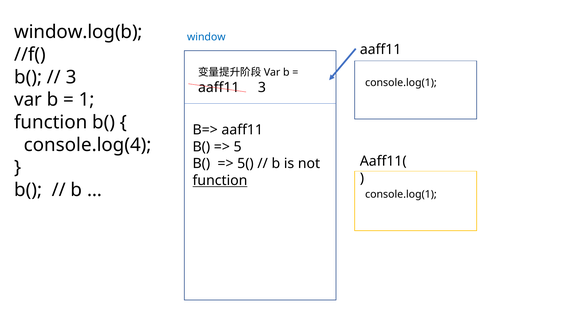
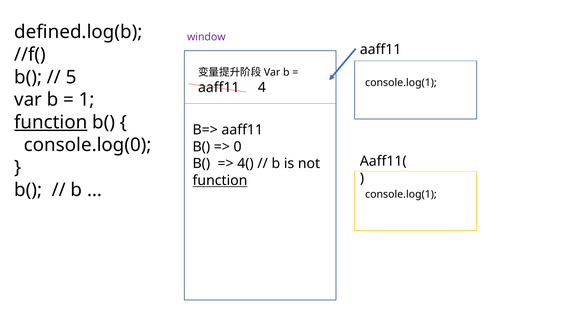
window.log(b: window.log(b -> defined.log(b (78, 32)
window colour: blue -> purple (206, 37)
3: 3 -> 5 (71, 77)
aaff11 3: 3 -> 4 (262, 87)
function underline: none -> present (51, 122)
console.log(4: console.log(4 -> console.log(0 (88, 145)
5: 5 -> 0 (238, 147)
5(: 5( -> 4( (245, 163)
